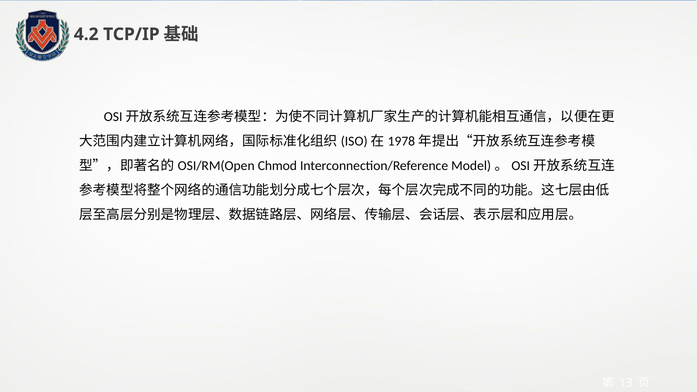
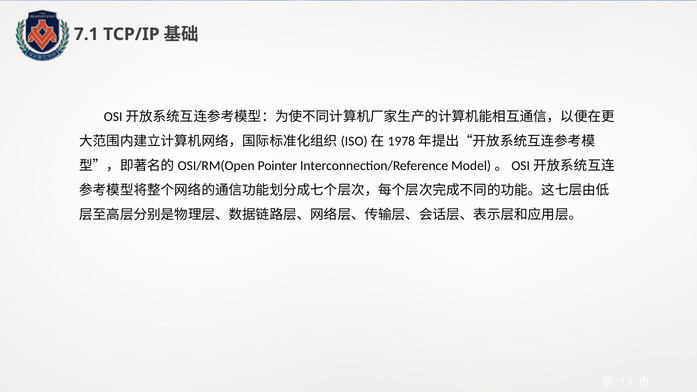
4.2: 4.2 -> 7.1 (86, 34)
Chmod: Chmod -> Pointer (277, 166)
